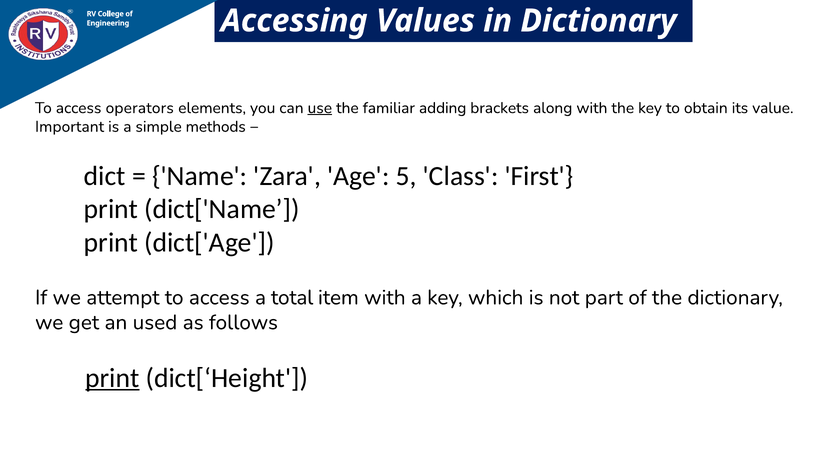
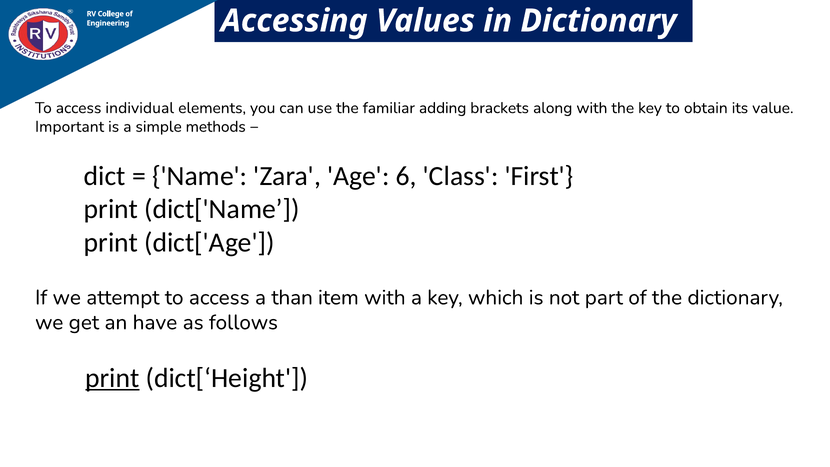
operators: operators -> individual (140, 108)
use underline: present -> none (320, 108)
5: 5 -> 6 (406, 176)
total: total -> than (292, 297)
used: used -> have (155, 322)
